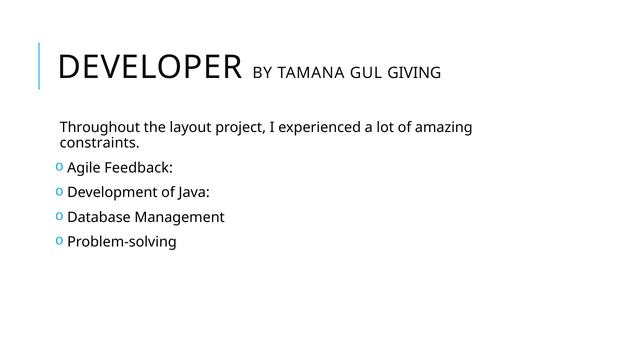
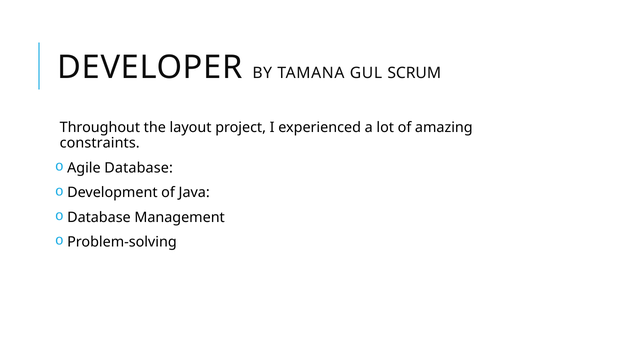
GIVING: GIVING -> SCRUM (414, 73)
Agile Feedback: Feedback -> Database (139, 168)
